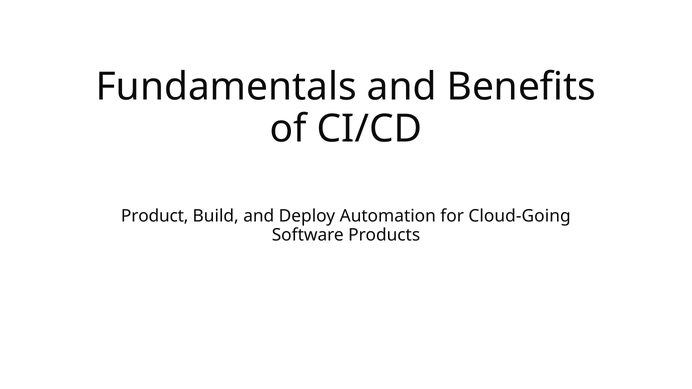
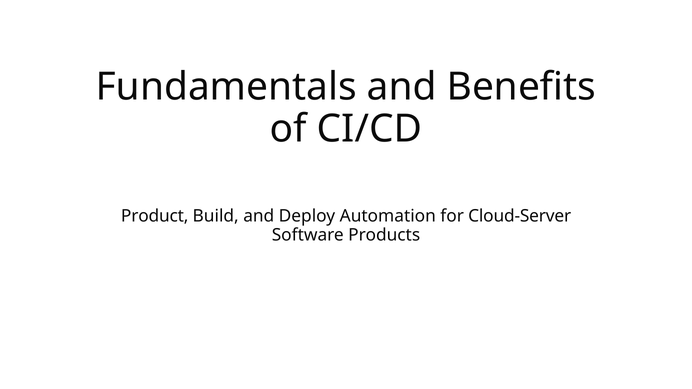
Cloud-Going: Cloud-Going -> Cloud-Server (520, 216)
